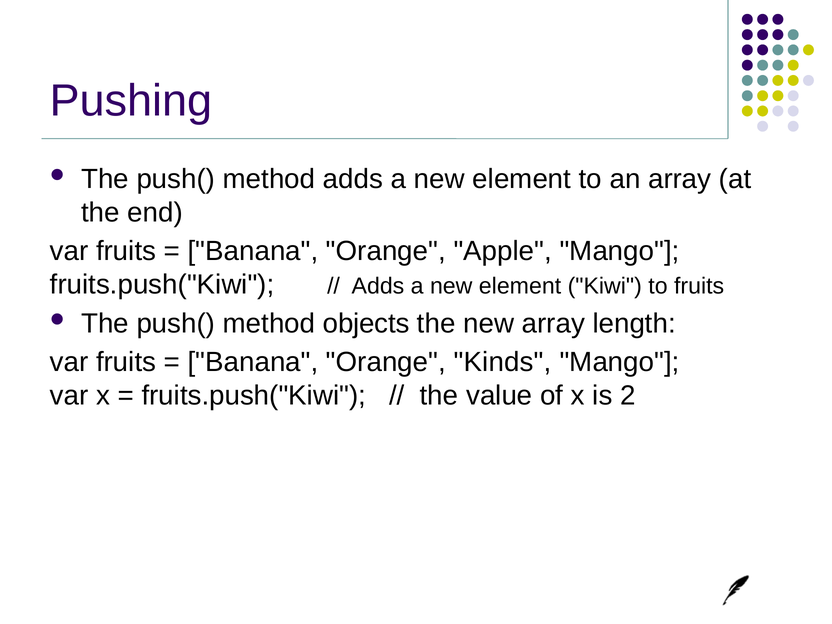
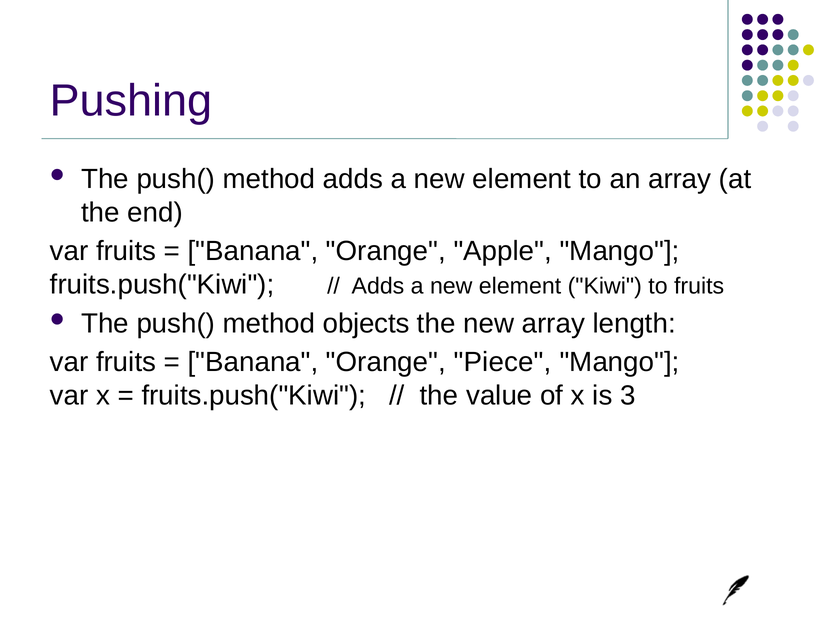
Kinds: Kinds -> Piece (503, 362)
2: 2 -> 3 (628, 395)
